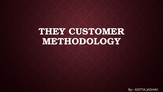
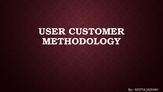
THEY: THEY -> USER (52, 31)
